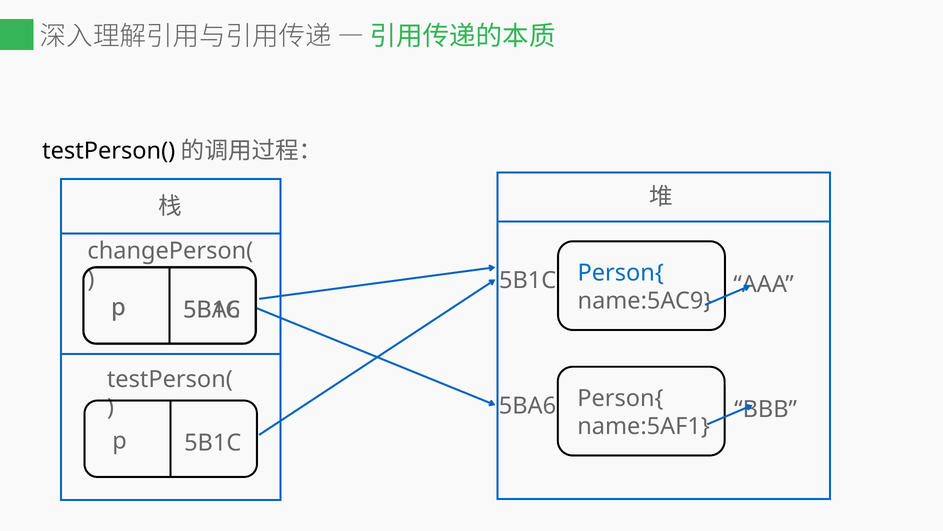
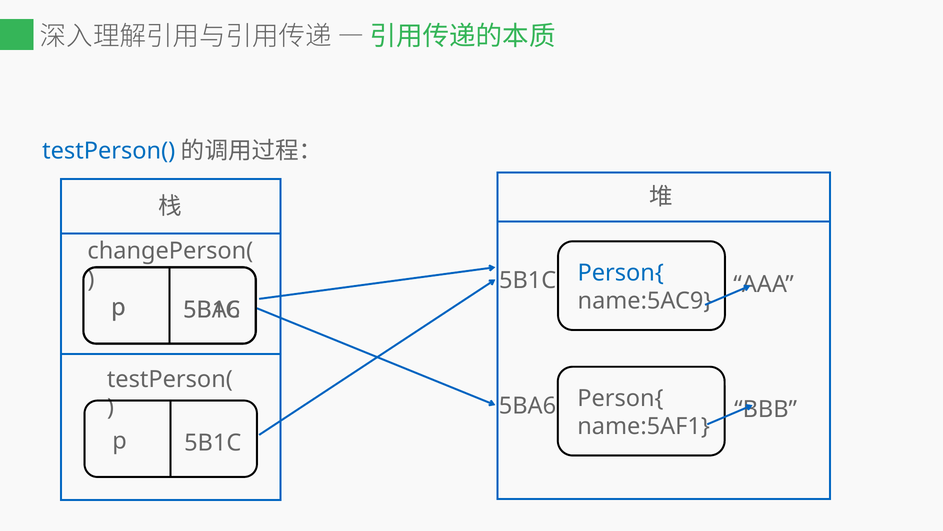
testPerson( colour: black -> blue (109, 151)
